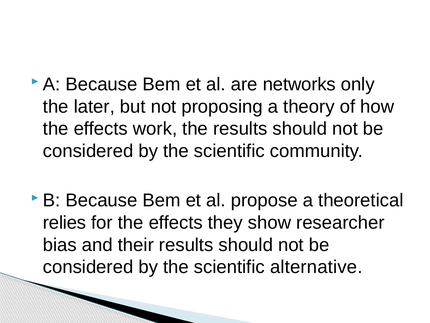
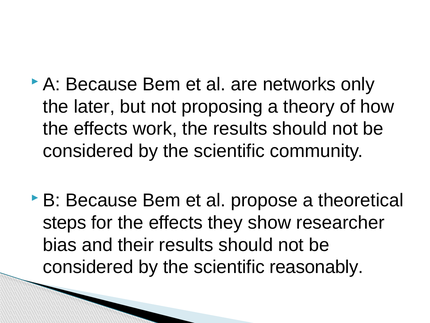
relies: relies -> steps (65, 222)
alternative: alternative -> reasonably (316, 267)
